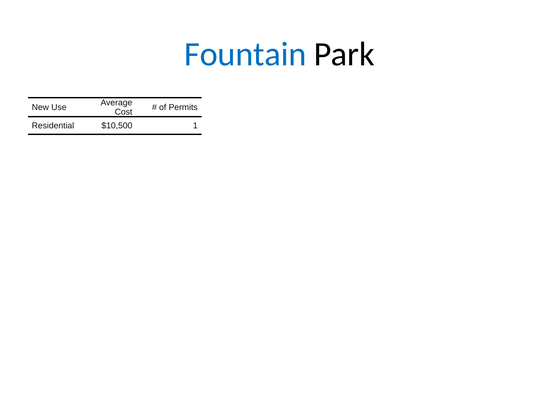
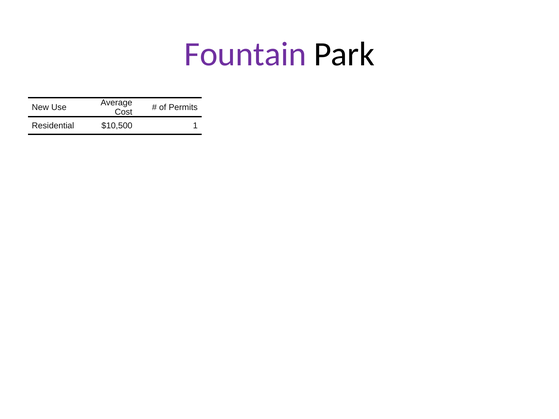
Fountain colour: blue -> purple (245, 54)
